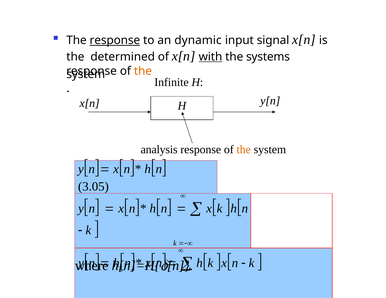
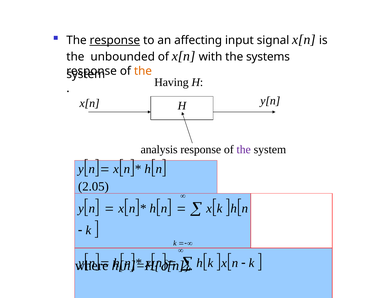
dynamic: dynamic -> affecting (198, 40)
determined: determined -> unbounded (123, 57)
with underline: present -> none (210, 57)
Infinite: Infinite -> Having (171, 82)
the colour: orange -> purple (244, 150)
3.05: 3.05 -> 2.05 (93, 187)
